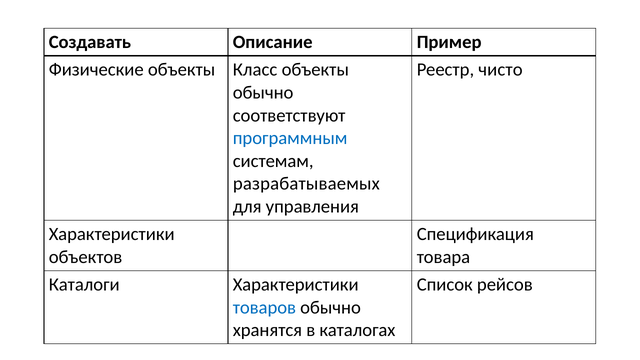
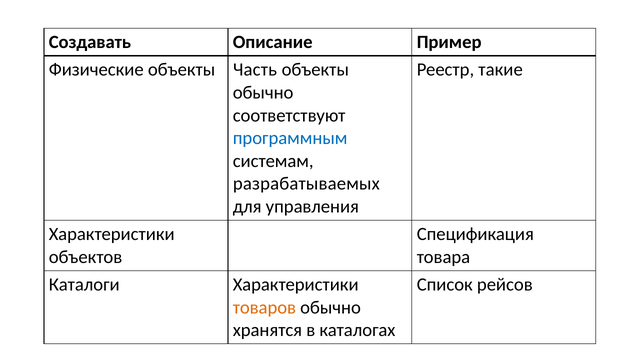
Класс: Класс -> Часть (255, 70)
чисто: чисто -> такие (501, 70)
товаров colour: blue -> orange (264, 308)
